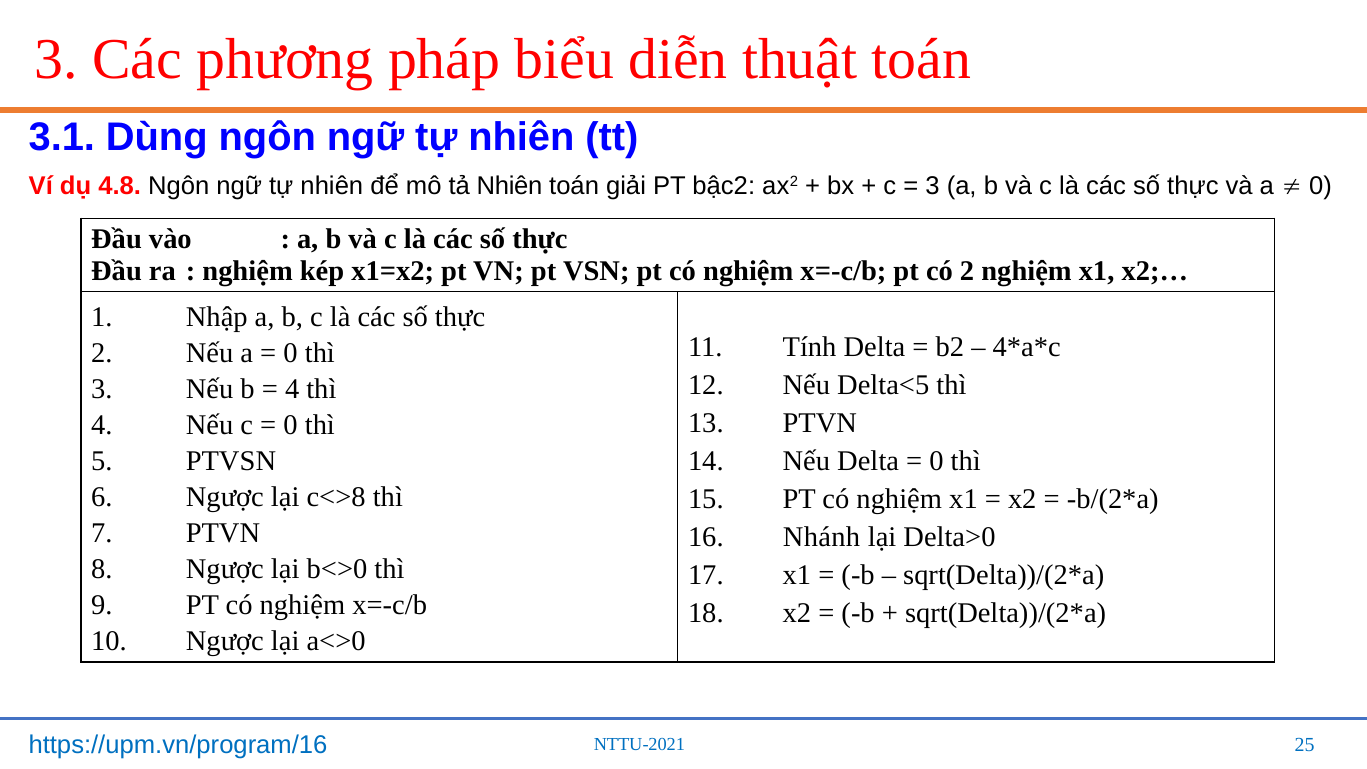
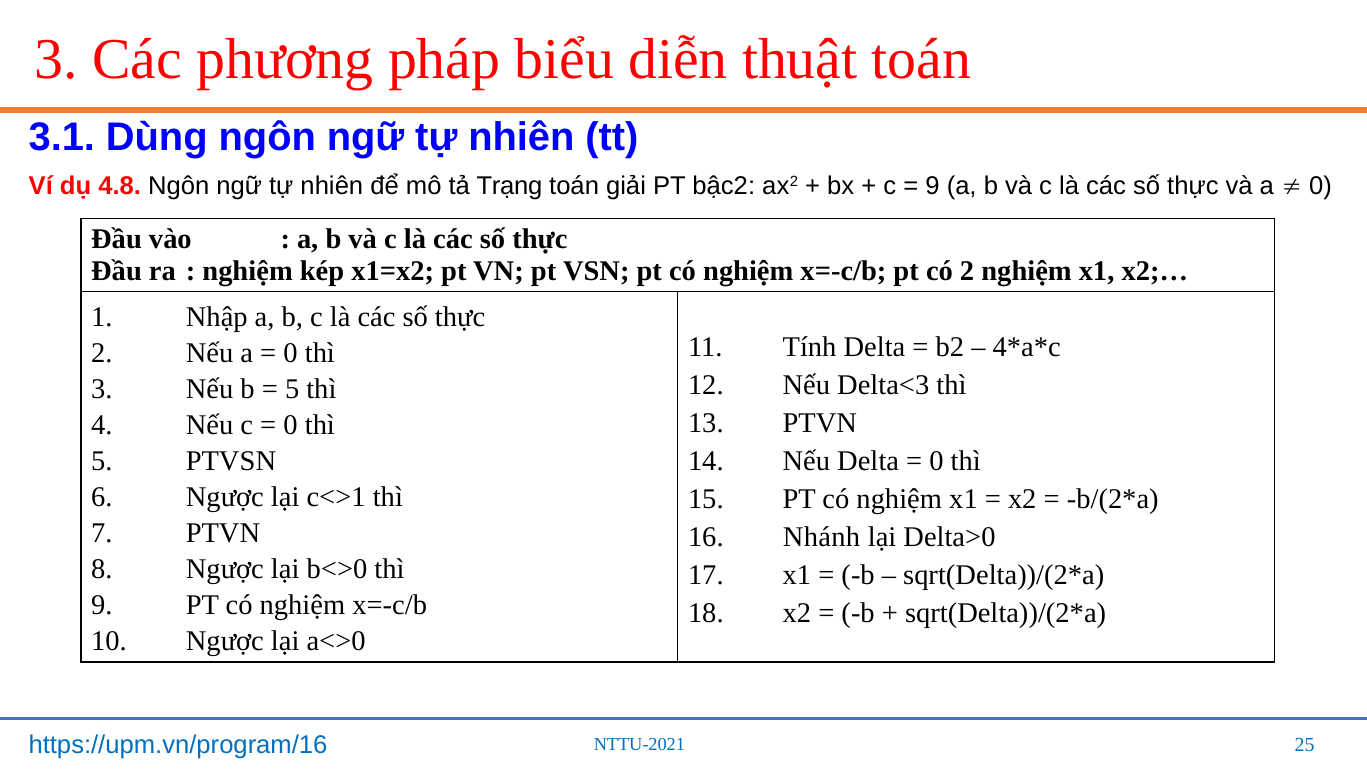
tả Nhiên: Nhiên -> Trạng (509, 186)
3: 3 -> 9 (933, 186)
Delta<5: Delta<5 -> Delta<3 (883, 385)
4: 4 -> 5 (292, 389)
c<>8: c<>8 -> c<>1 (336, 497)
